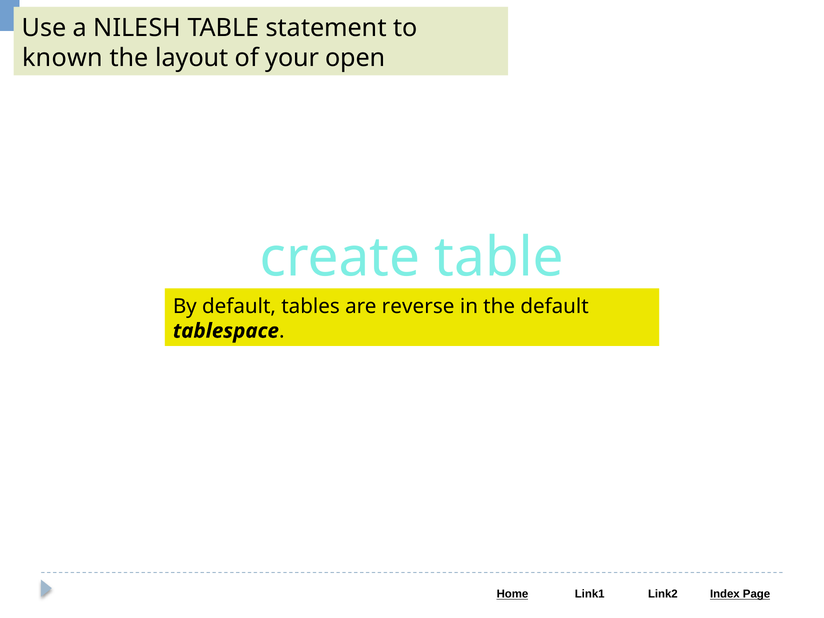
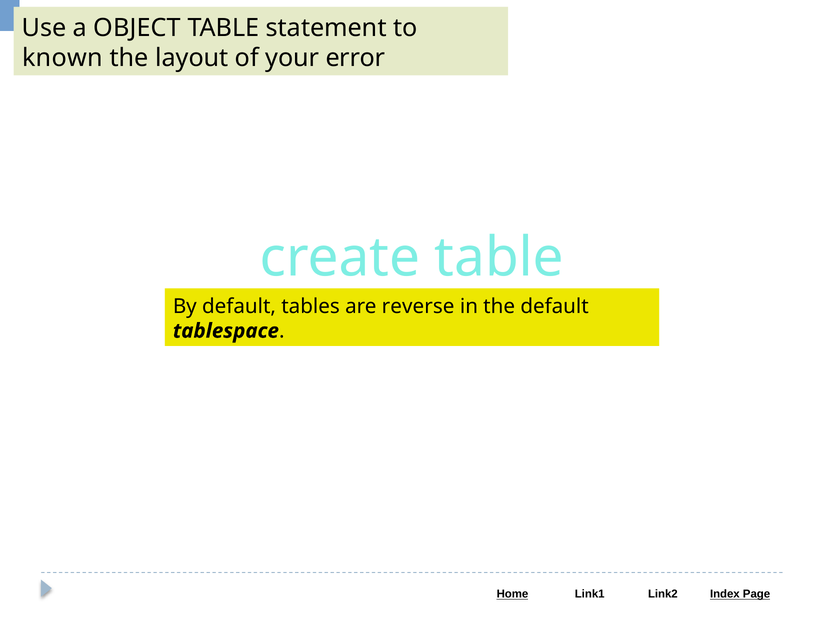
NILESH: NILESH -> OBJECT (137, 28)
open: open -> error (355, 58)
